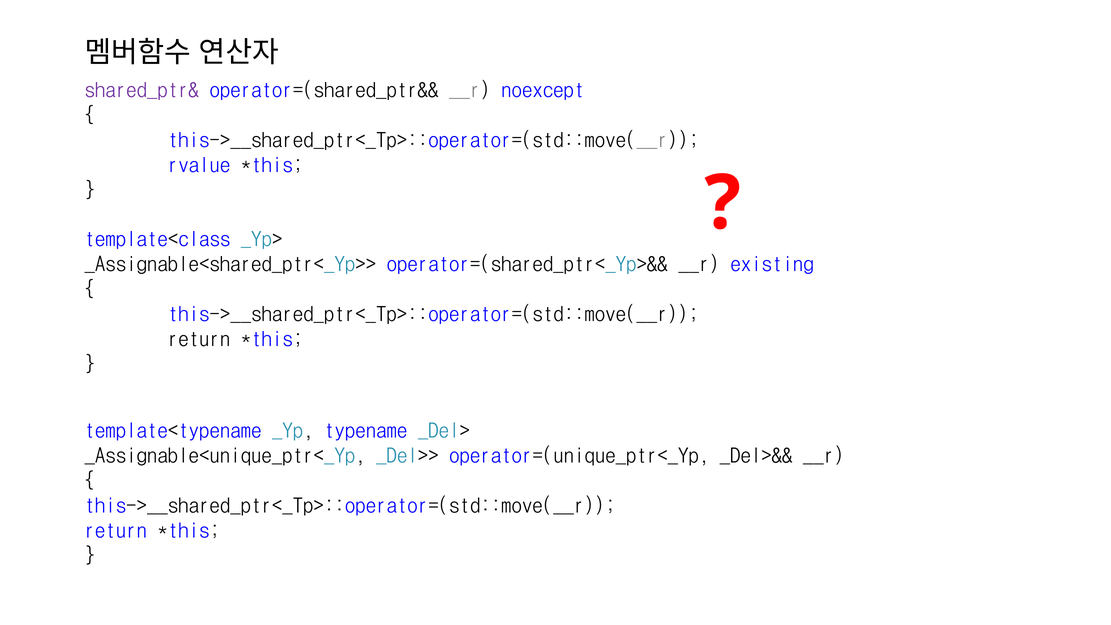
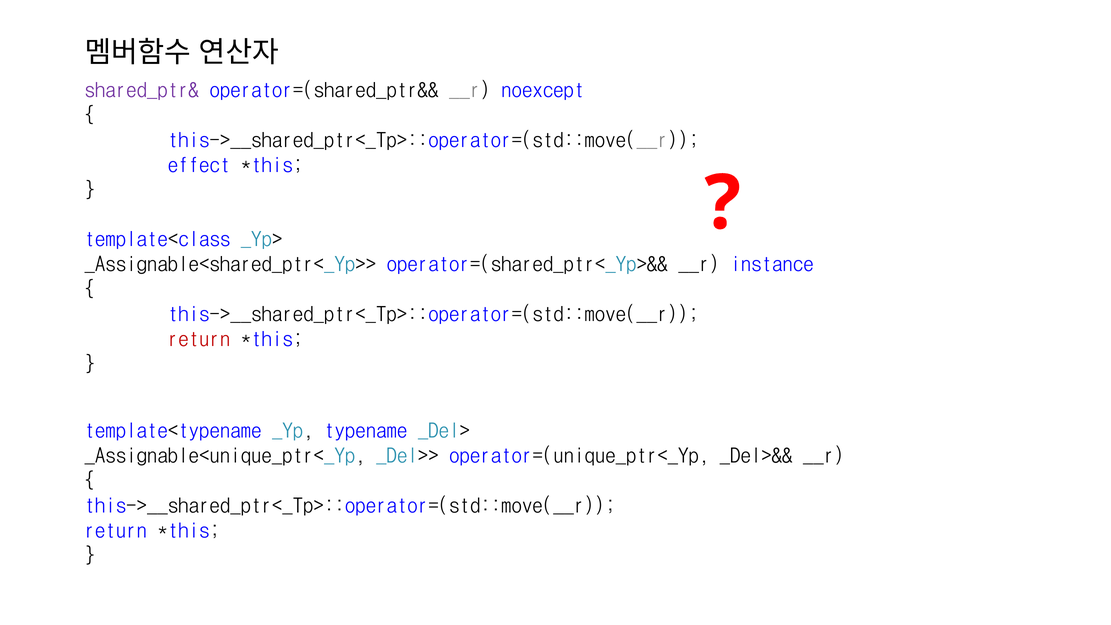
rvalue: rvalue -> effect (199, 165)
existing: existing -> instance (772, 264)
return colour: black -> red (199, 339)
